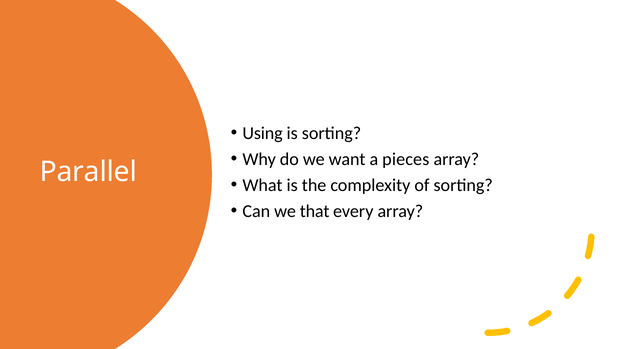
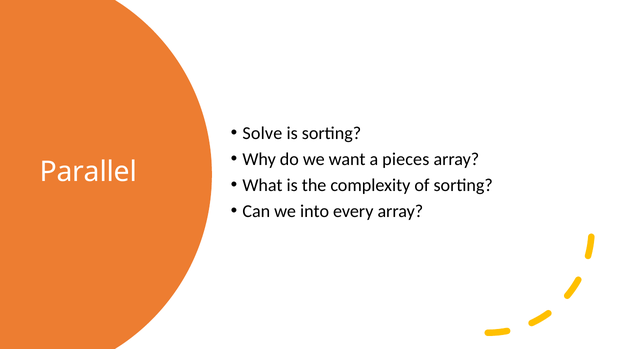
Using: Using -> Solve (262, 133)
that: that -> into (315, 211)
